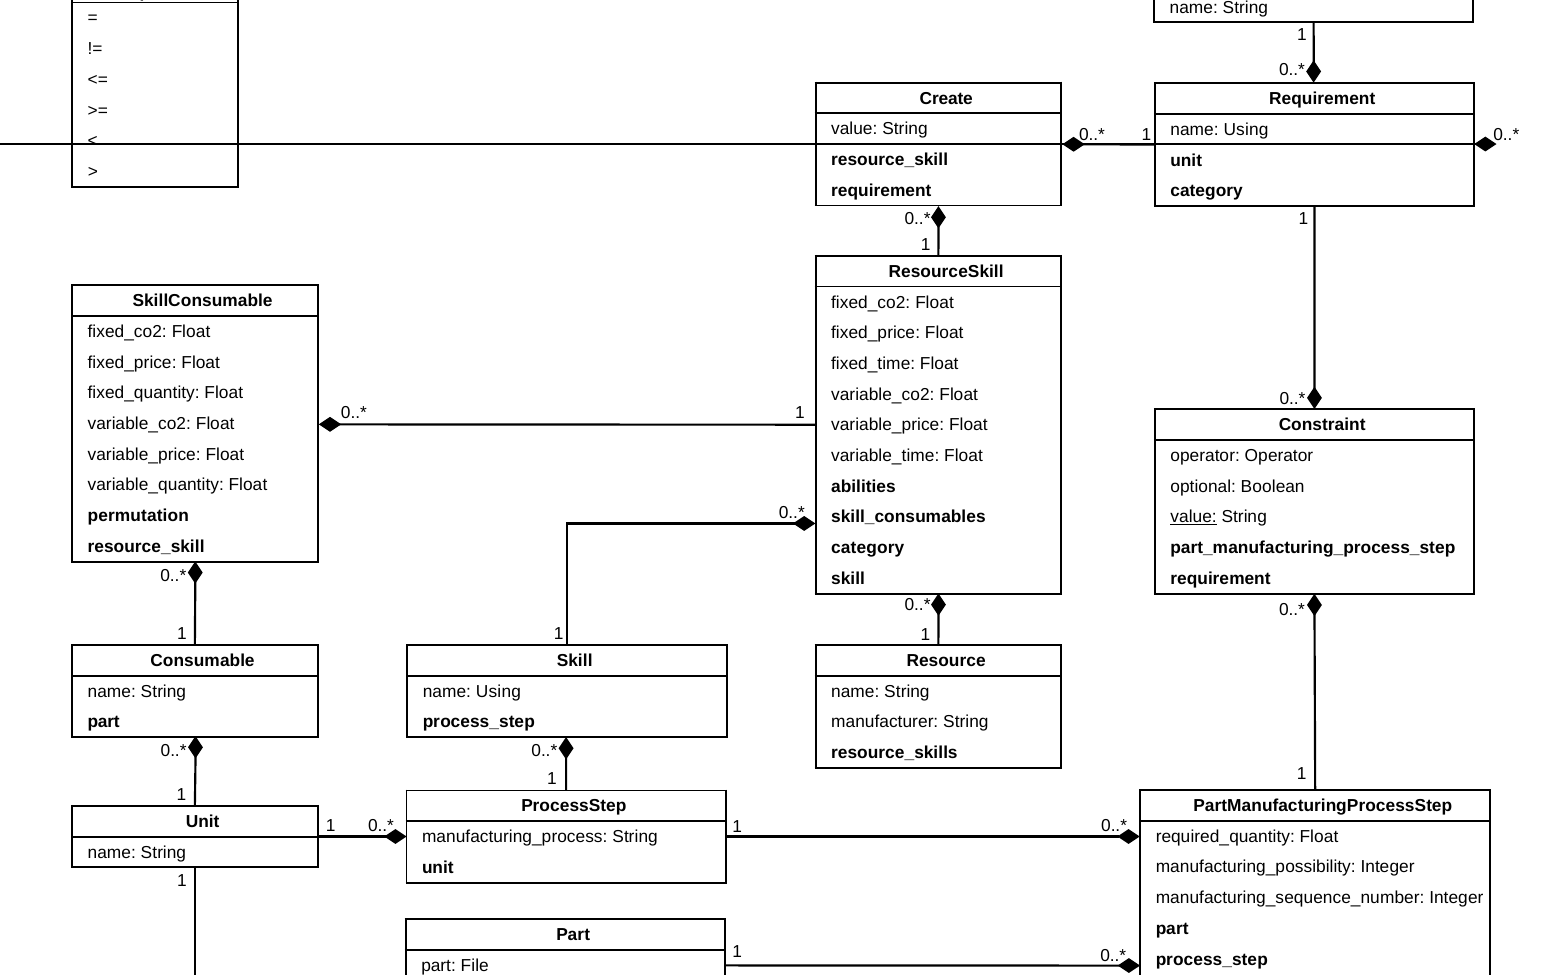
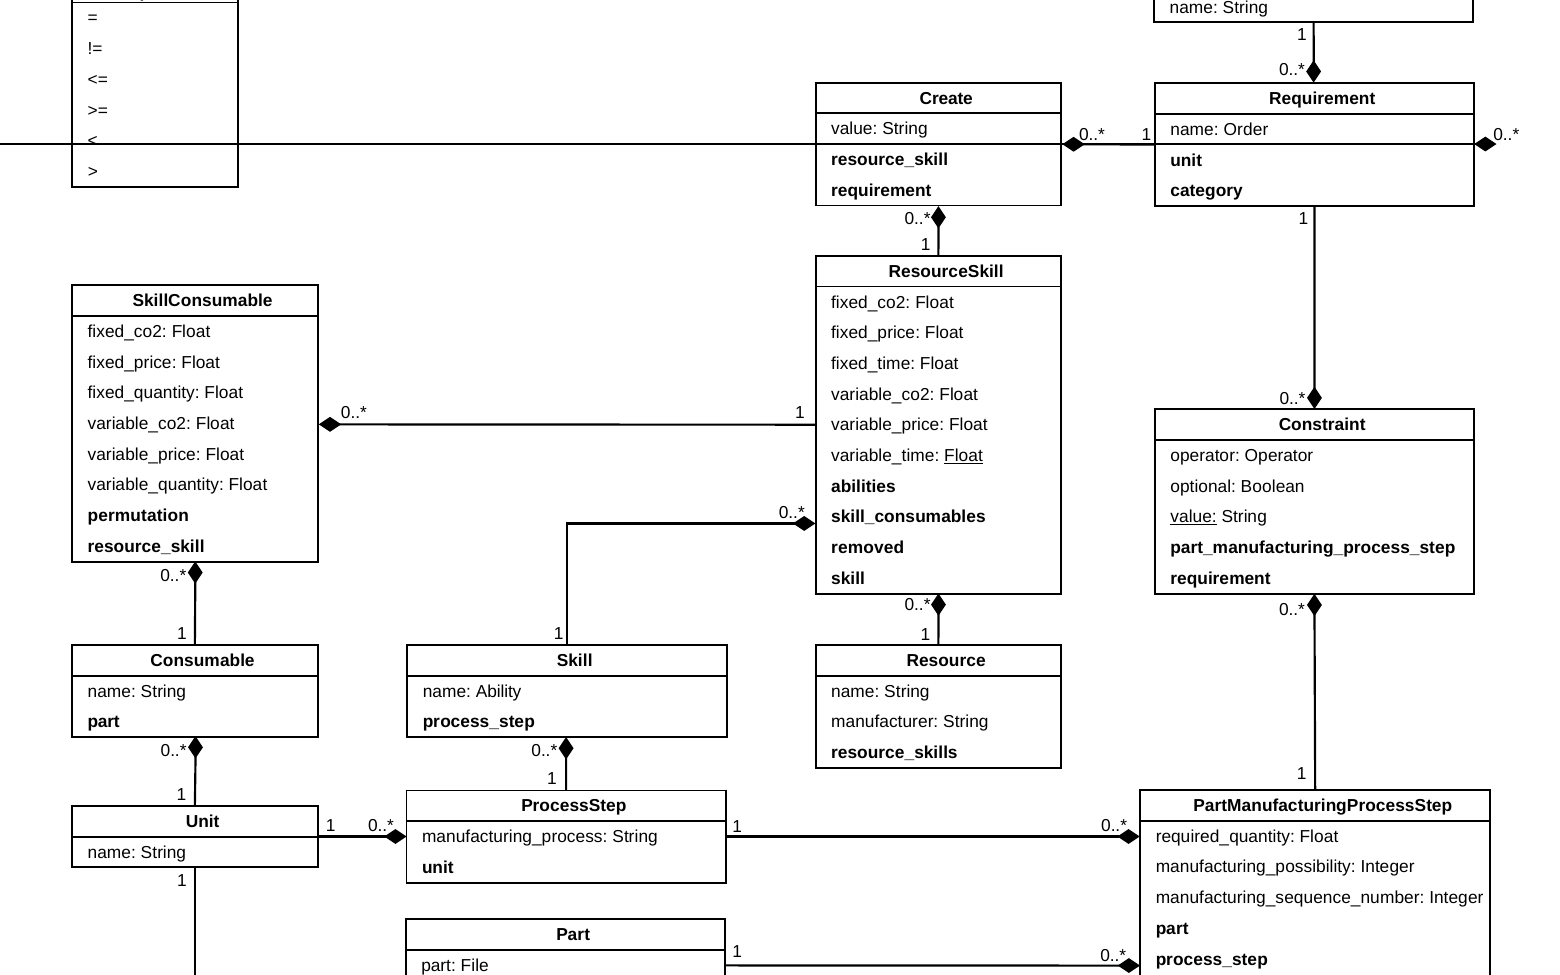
Using: Using -> Order (1246, 130)
Float underline: none -> present (963, 456)
category: category -> removed (868, 548)
Using: Using -> Ability (499, 692)
